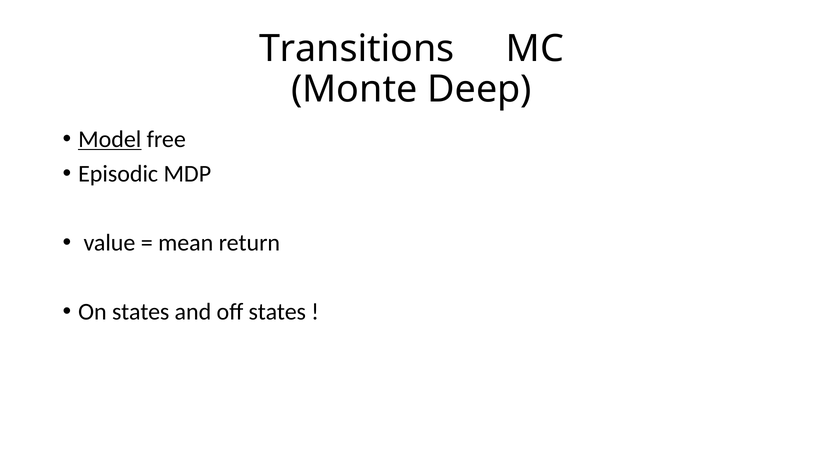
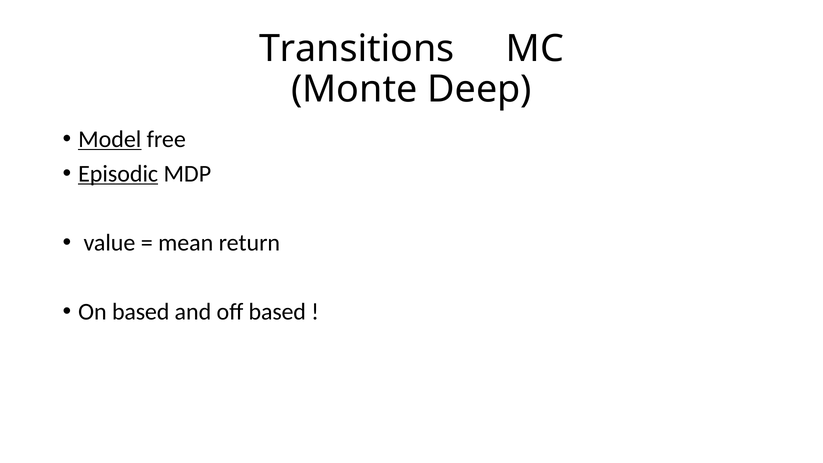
Episodic underline: none -> present (118, 174)
On states: states -> based (141, 312)
off states: states -> based (277, 312)
